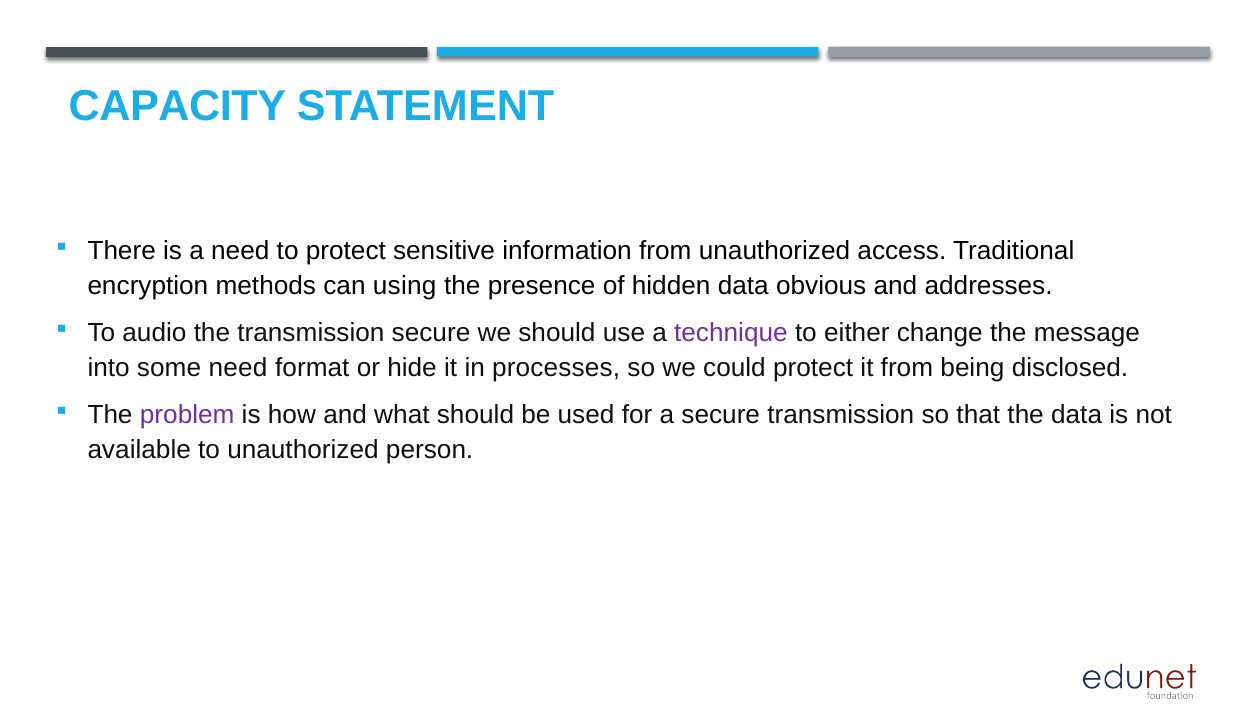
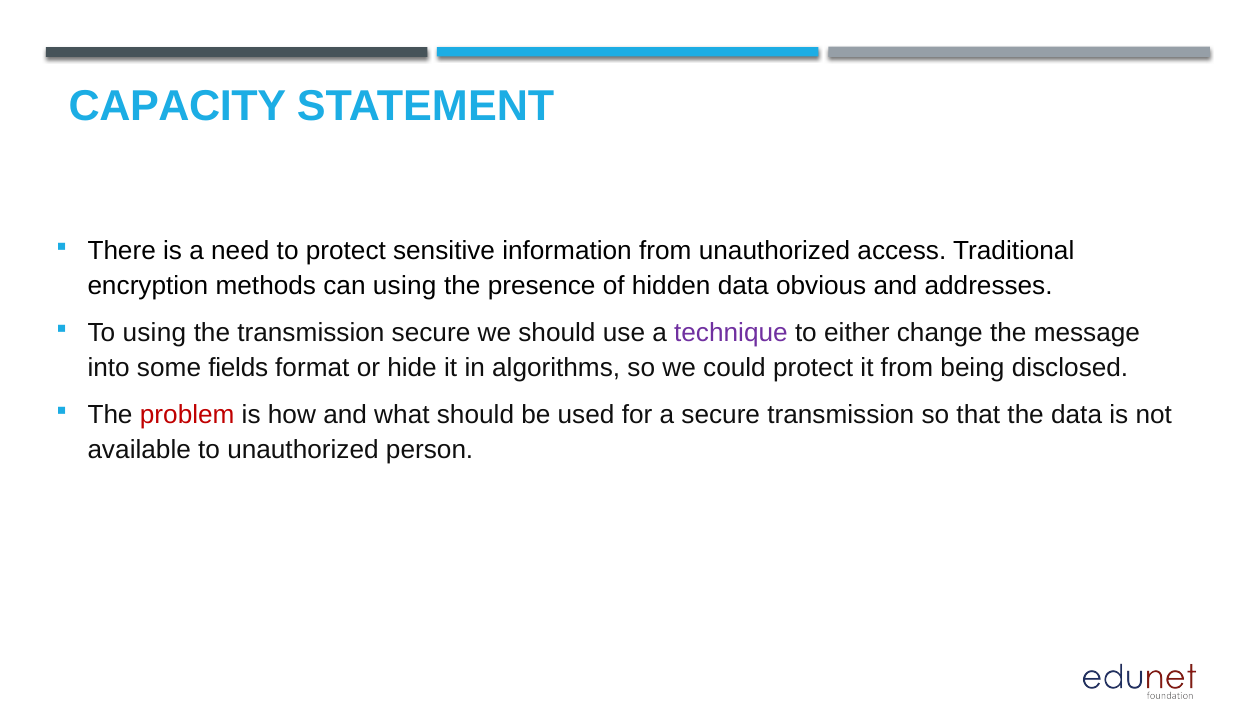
To audio: audio -> using (154, 333)
some need: need -> fields (238, 368)
processes: processes -> algorithms (556, 368)
problem colour: purple -> red (187, 416)
